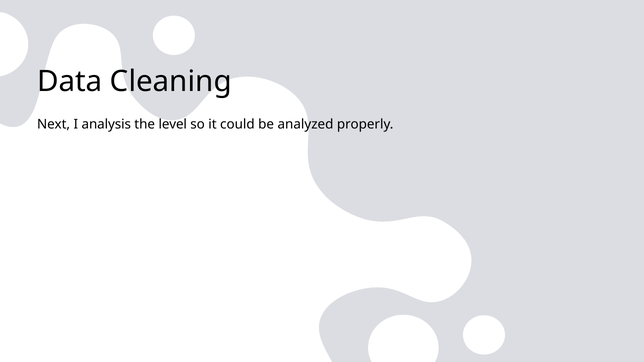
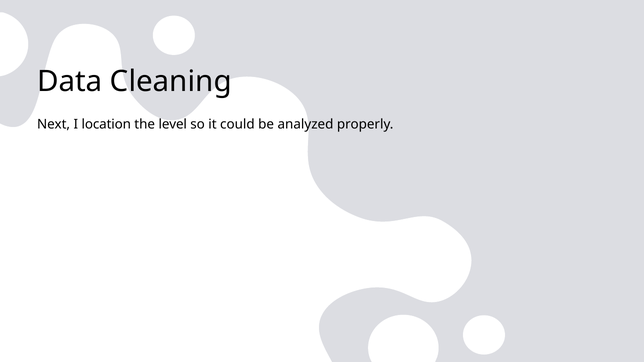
analysis: analysis -> location (106, 124)
